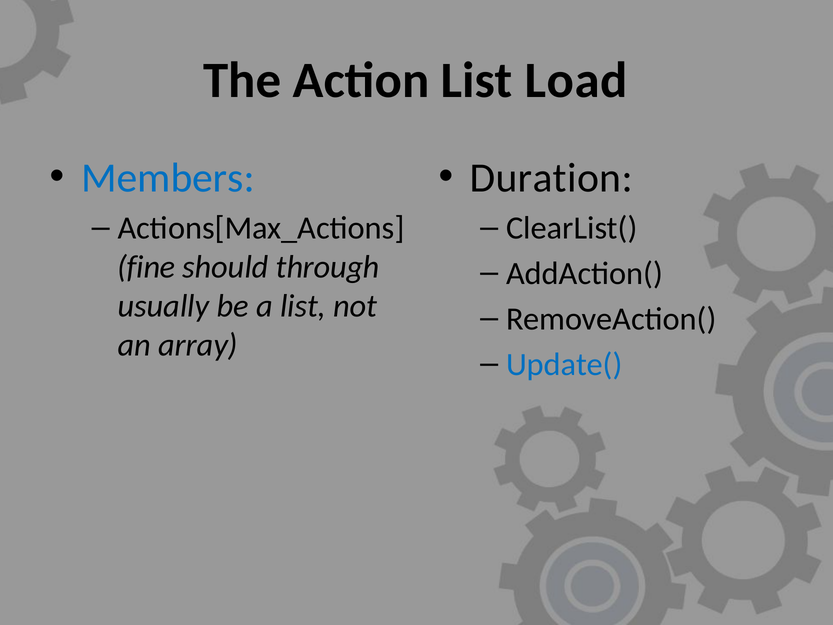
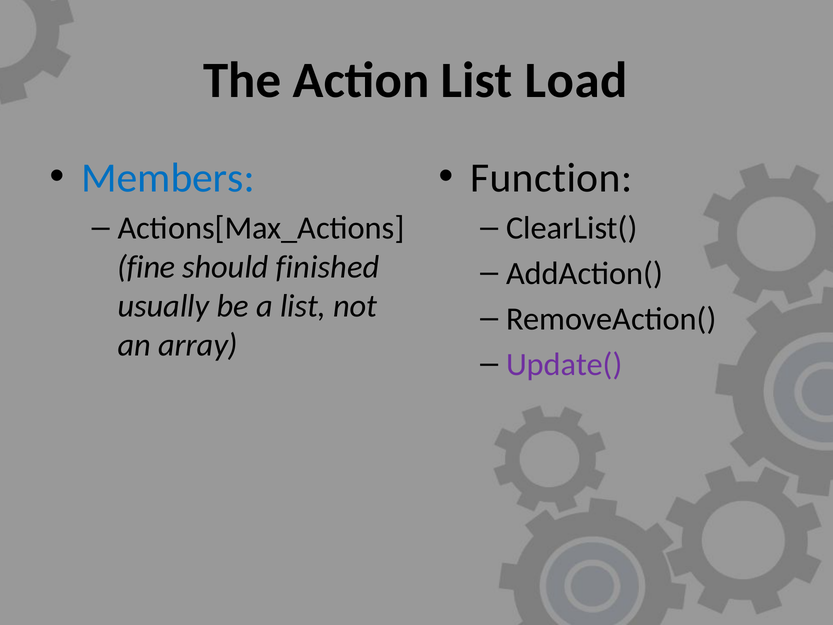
Duration: Duration -> Function (551, 178)
through: through -> finished (328, 267)
Update( colour: blue -> purple (564, 364)
